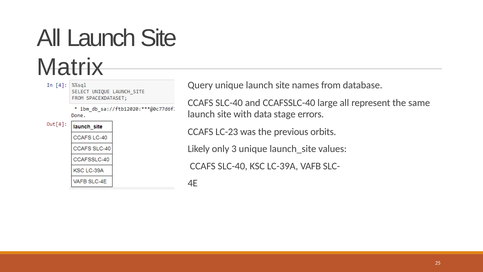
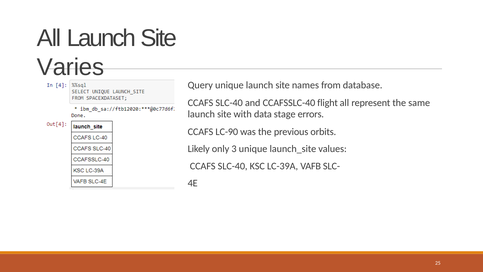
Matrix: Matrix -> Varies (70, 67)
large: large -> flight (328, 103)
LC-23: LC-23 -> LC-90 (227, 132)
